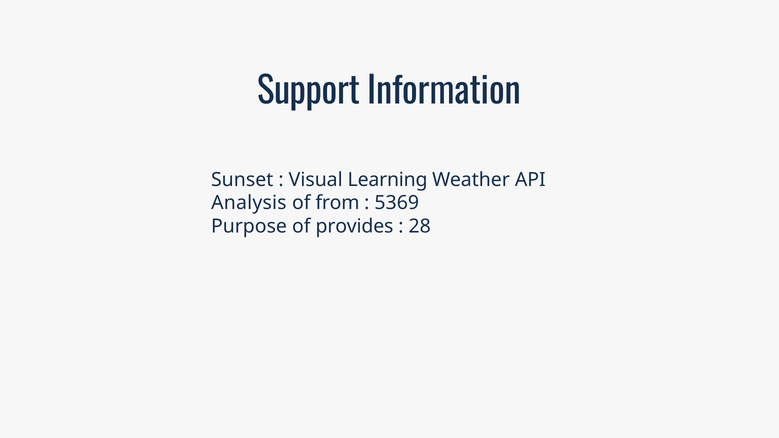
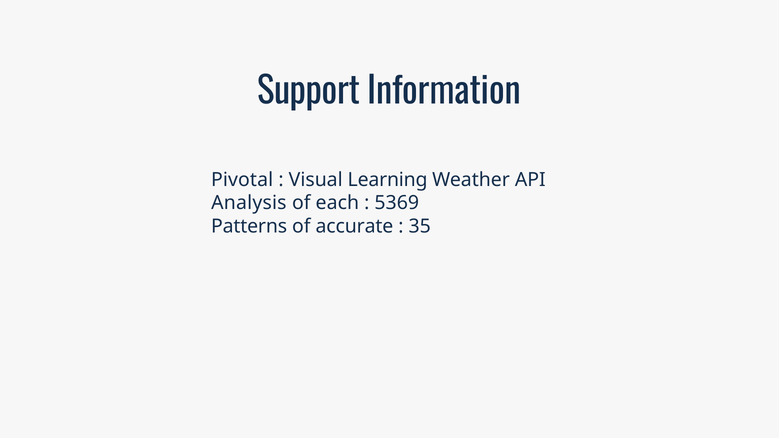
Sunset: Sunset -> Pivotal (242, 180)
from: from -> each (337, 203)
Purpose: Purpose -> Patterns (249, 226)
provides: provides -> accurate (354, 226)
28: 28 -> 35 (420, 226)
